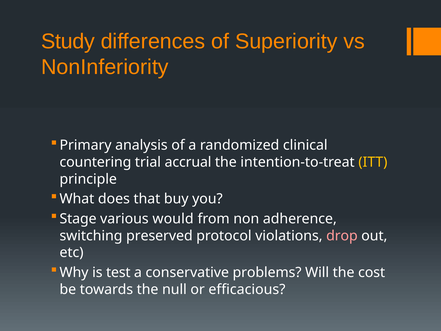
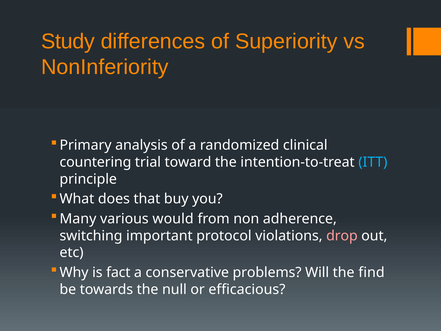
accrual: accrual -> toward (188, 162)
ITT colour: yellow -> light blue (373, 162)
Stage: Stage -> Many (78, 219)
preserved: preserved -> important (159, 236)
test: test -> fact (118, 272)
cost: cost -> find (372, 272)
